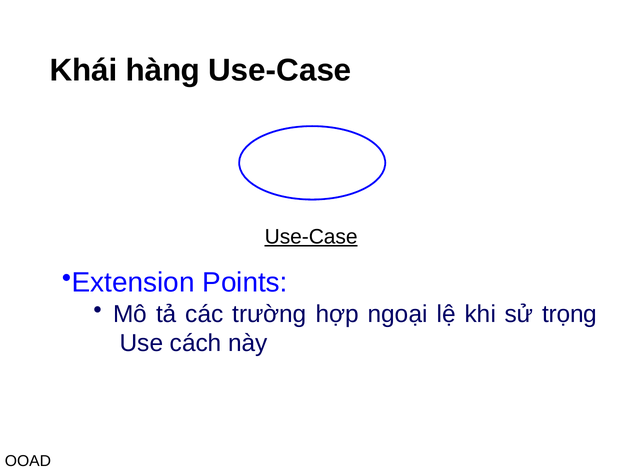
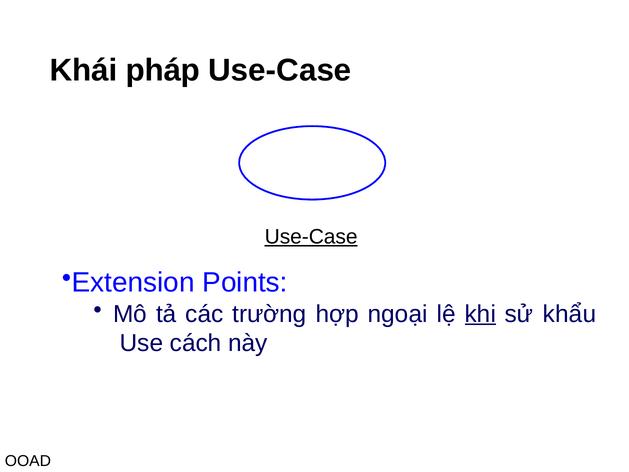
hàng: hàng -> pháp (163, 70)
khi underline: none -> present (480, 314)
trọng: trọng -> khẩu (569, 314)
